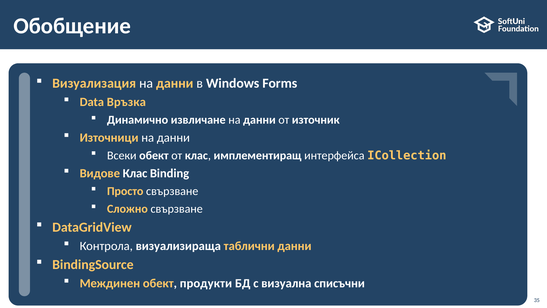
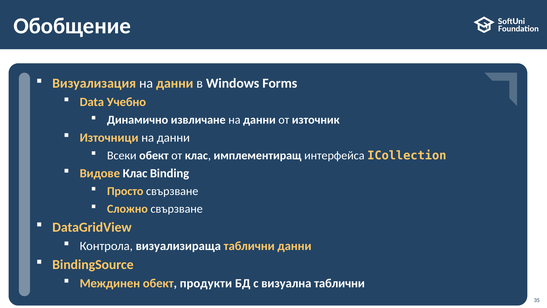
Връзка: Връзка -> Учебно (126, 102)
визуална списъчни: списъчни -> таблични (340, 283)
